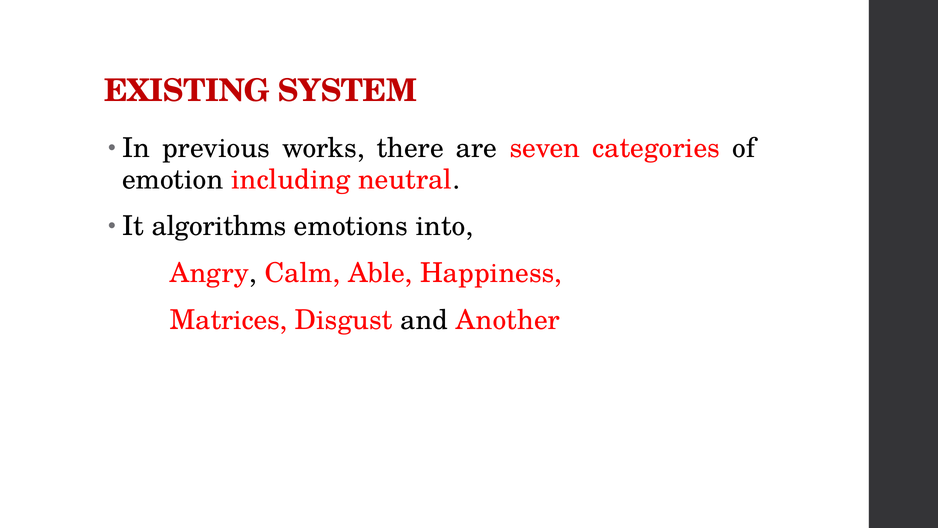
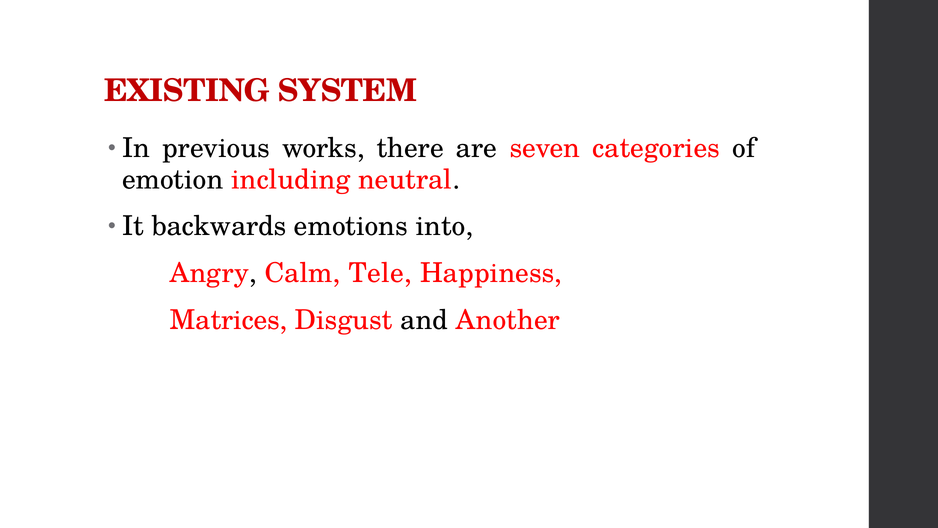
algorithms: algorithms -> backwards (219, 226)
Able: Able -> Tele (380, 273)
